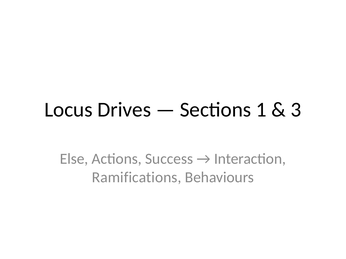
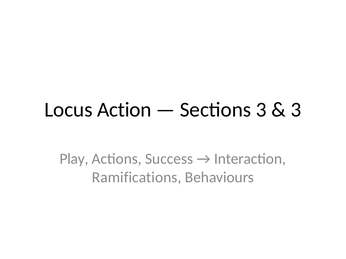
Drives: Drives -> Action (124, 110)
Sections 1: 1 -> 3 (261, 110)
Else: Else -> Play (74, 159)
